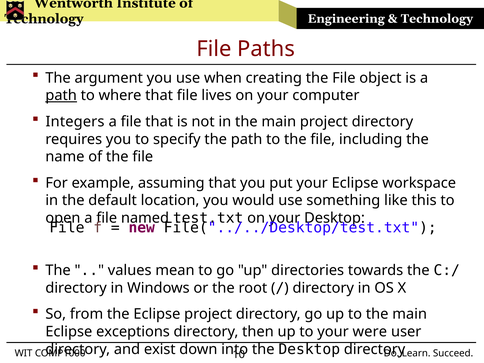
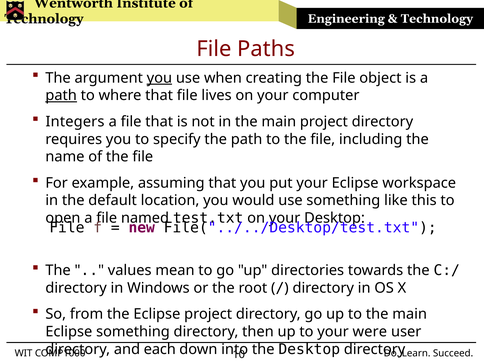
you underline: none -> present (159, 78)
Eclipse exceptions: exceptions -> something (133, 332)
exist: exist -> each (160, 349)
